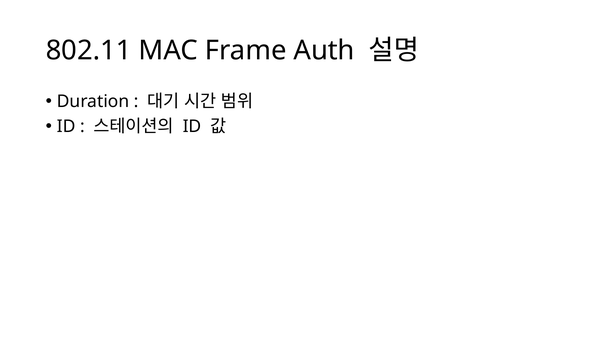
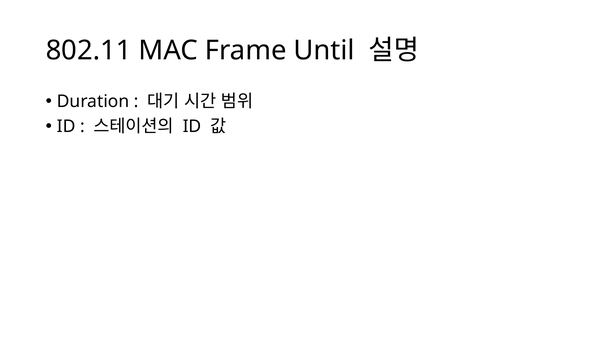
Auth: Auth -> Until (324, 50)
